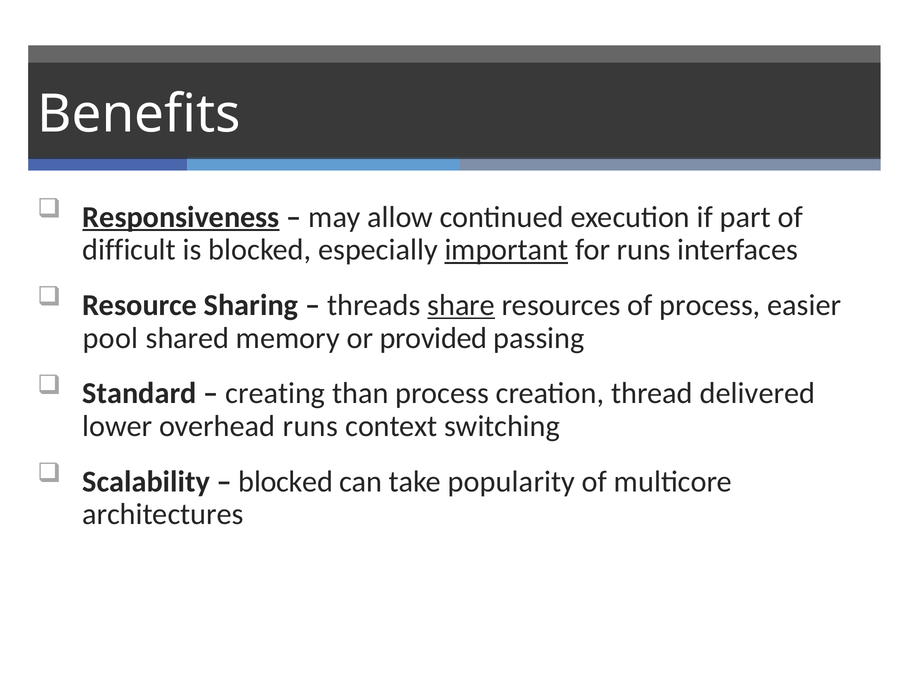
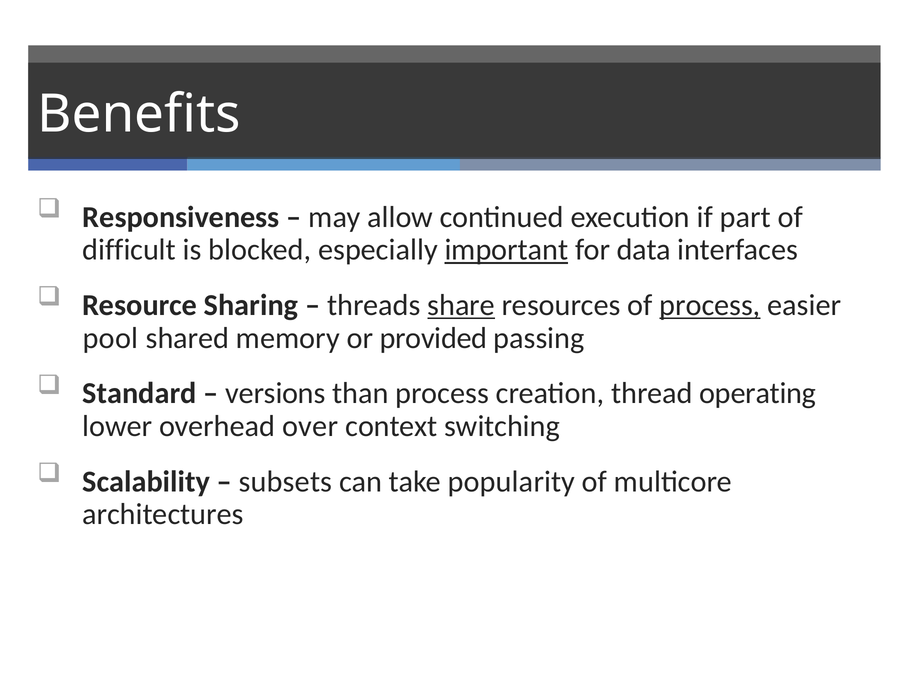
Responsiveness underline: present -> none (181, 217)
for runs: runs -> data (644, 250)
process underline: none -> present (710, 305)
creating: creating -> versions (275, 393)
delivered: delivered -> operating (758, 393)
overhead runs: runs -> over (310, 426)
blocked: blocked -> subsets (285, 481)
